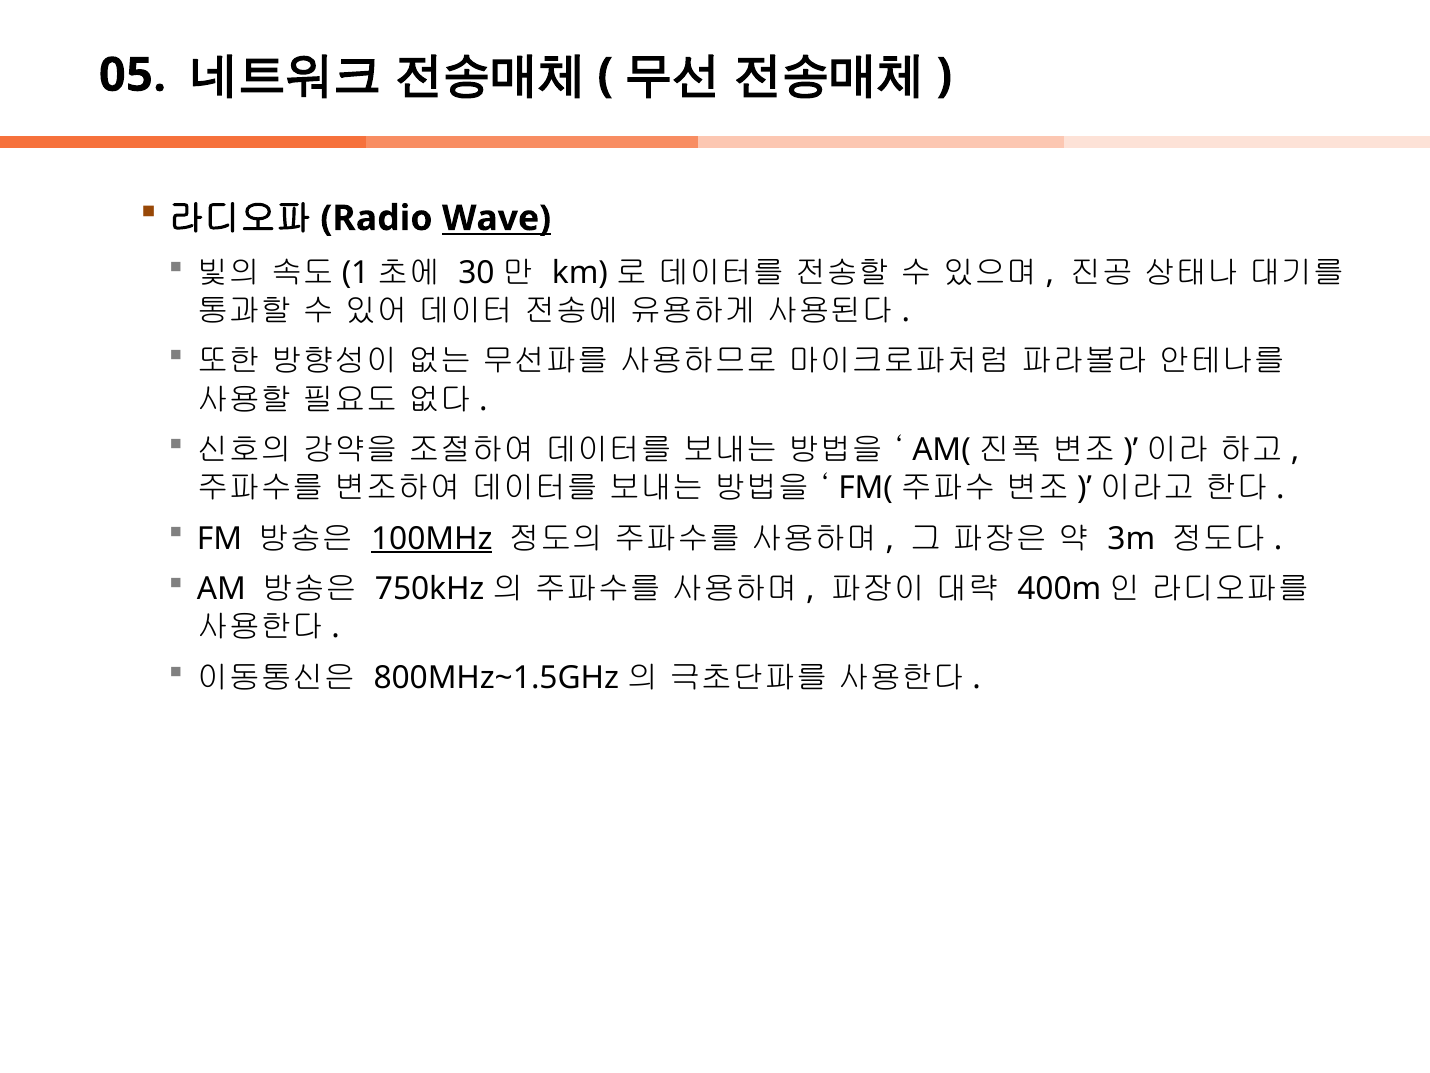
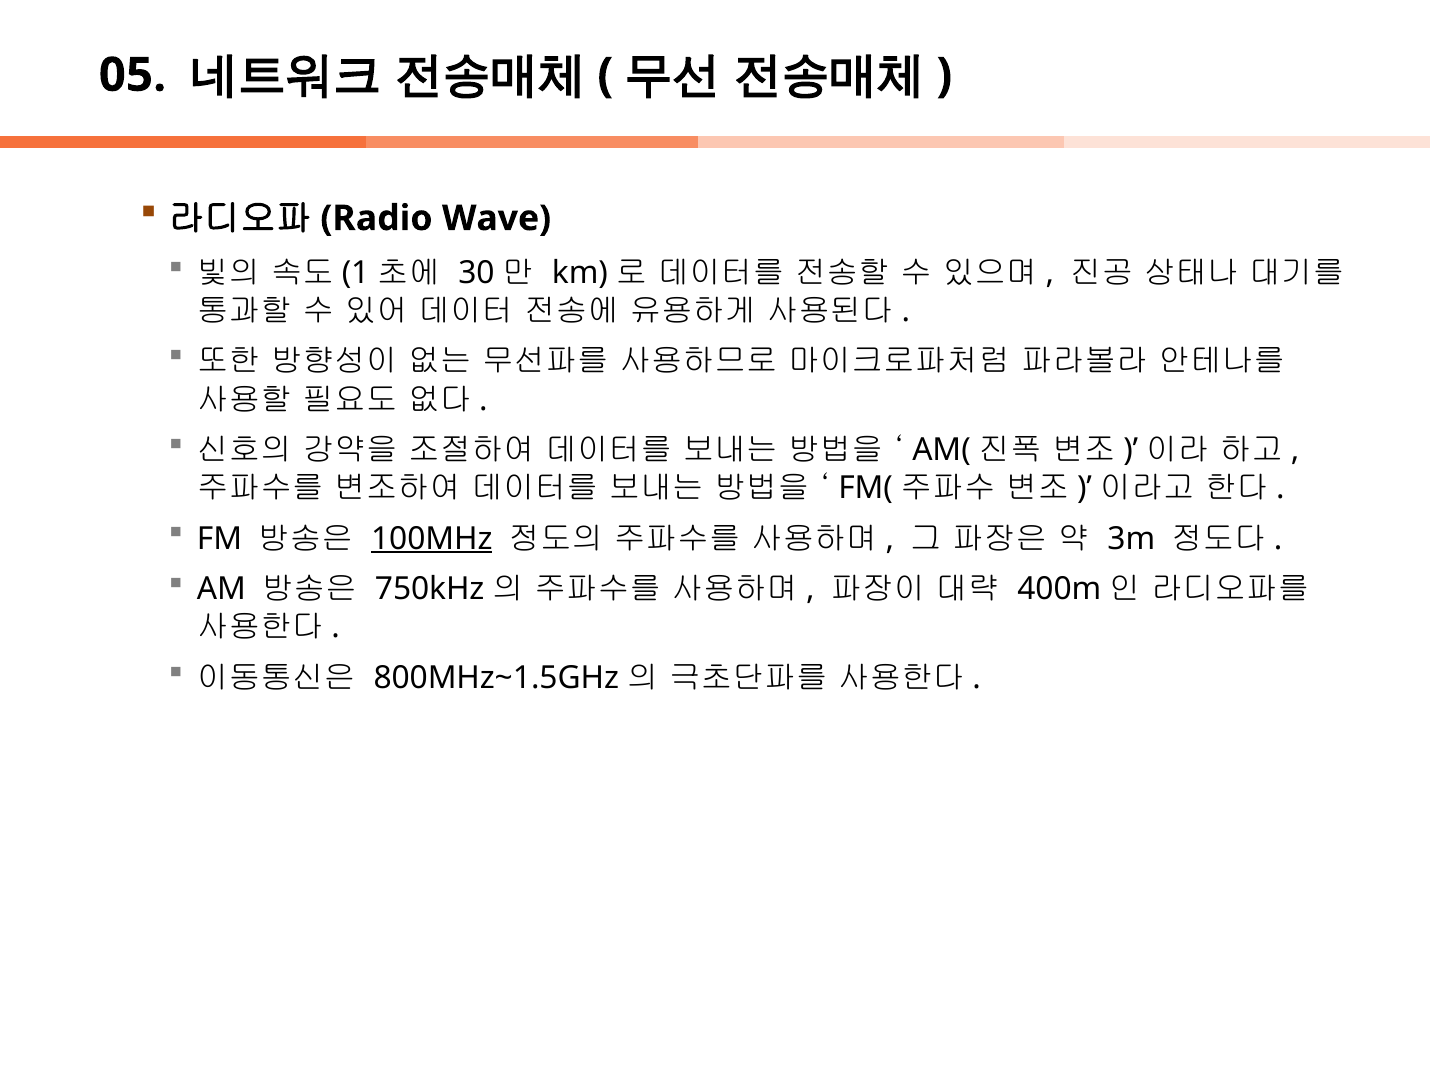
Wave underline: present -> none (497, 218)
